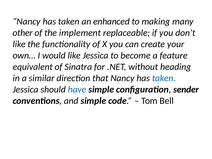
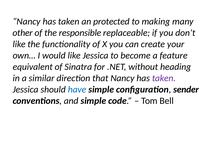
enhanced: enhanced -> protected (111, 22)
implement: implement -> responsible (80, 33)
taken colour: blue -> purple (164, 78)
